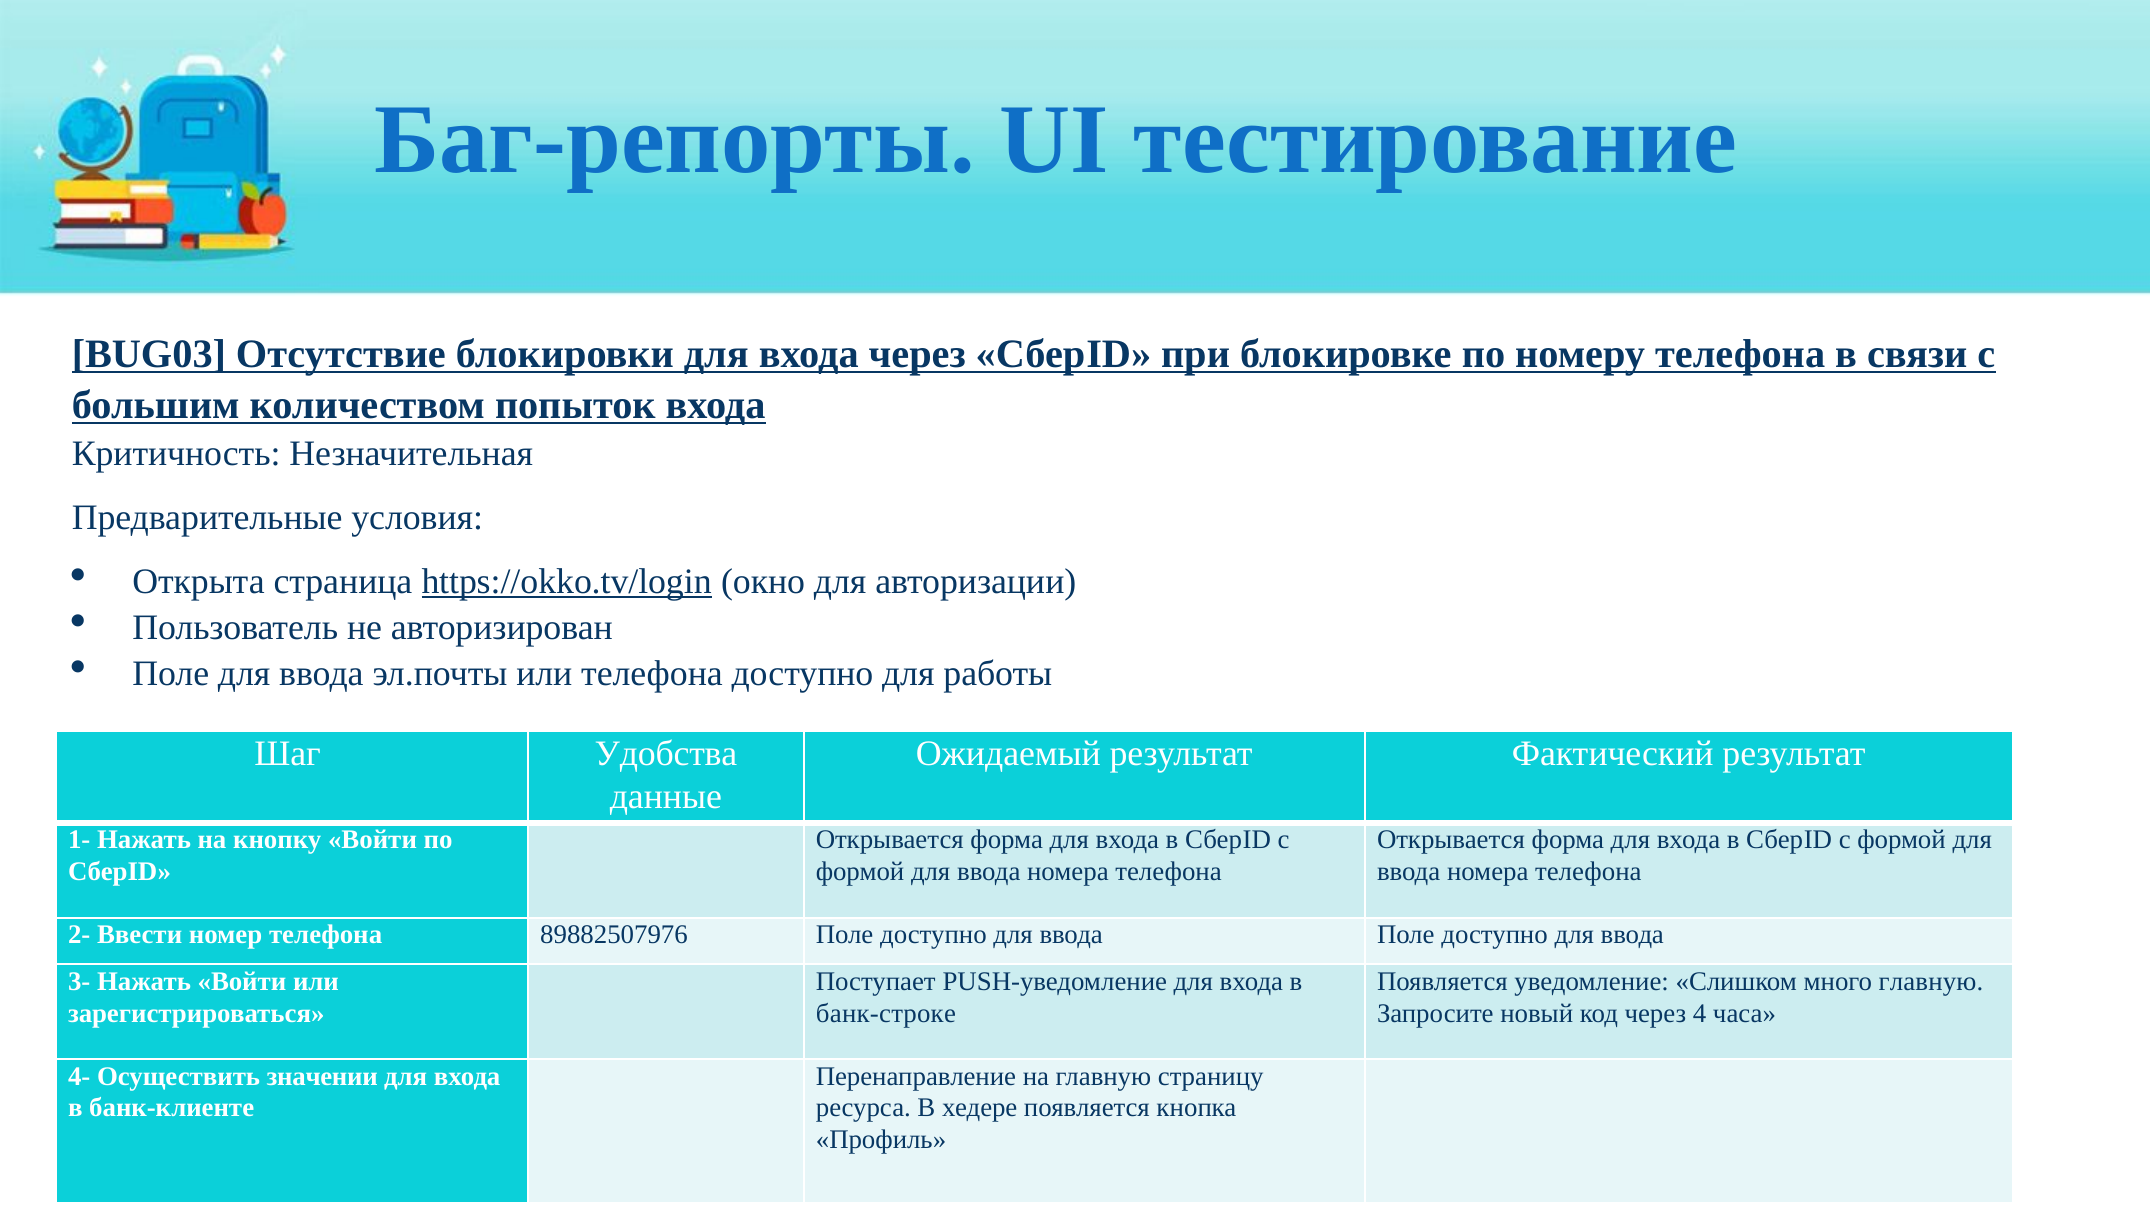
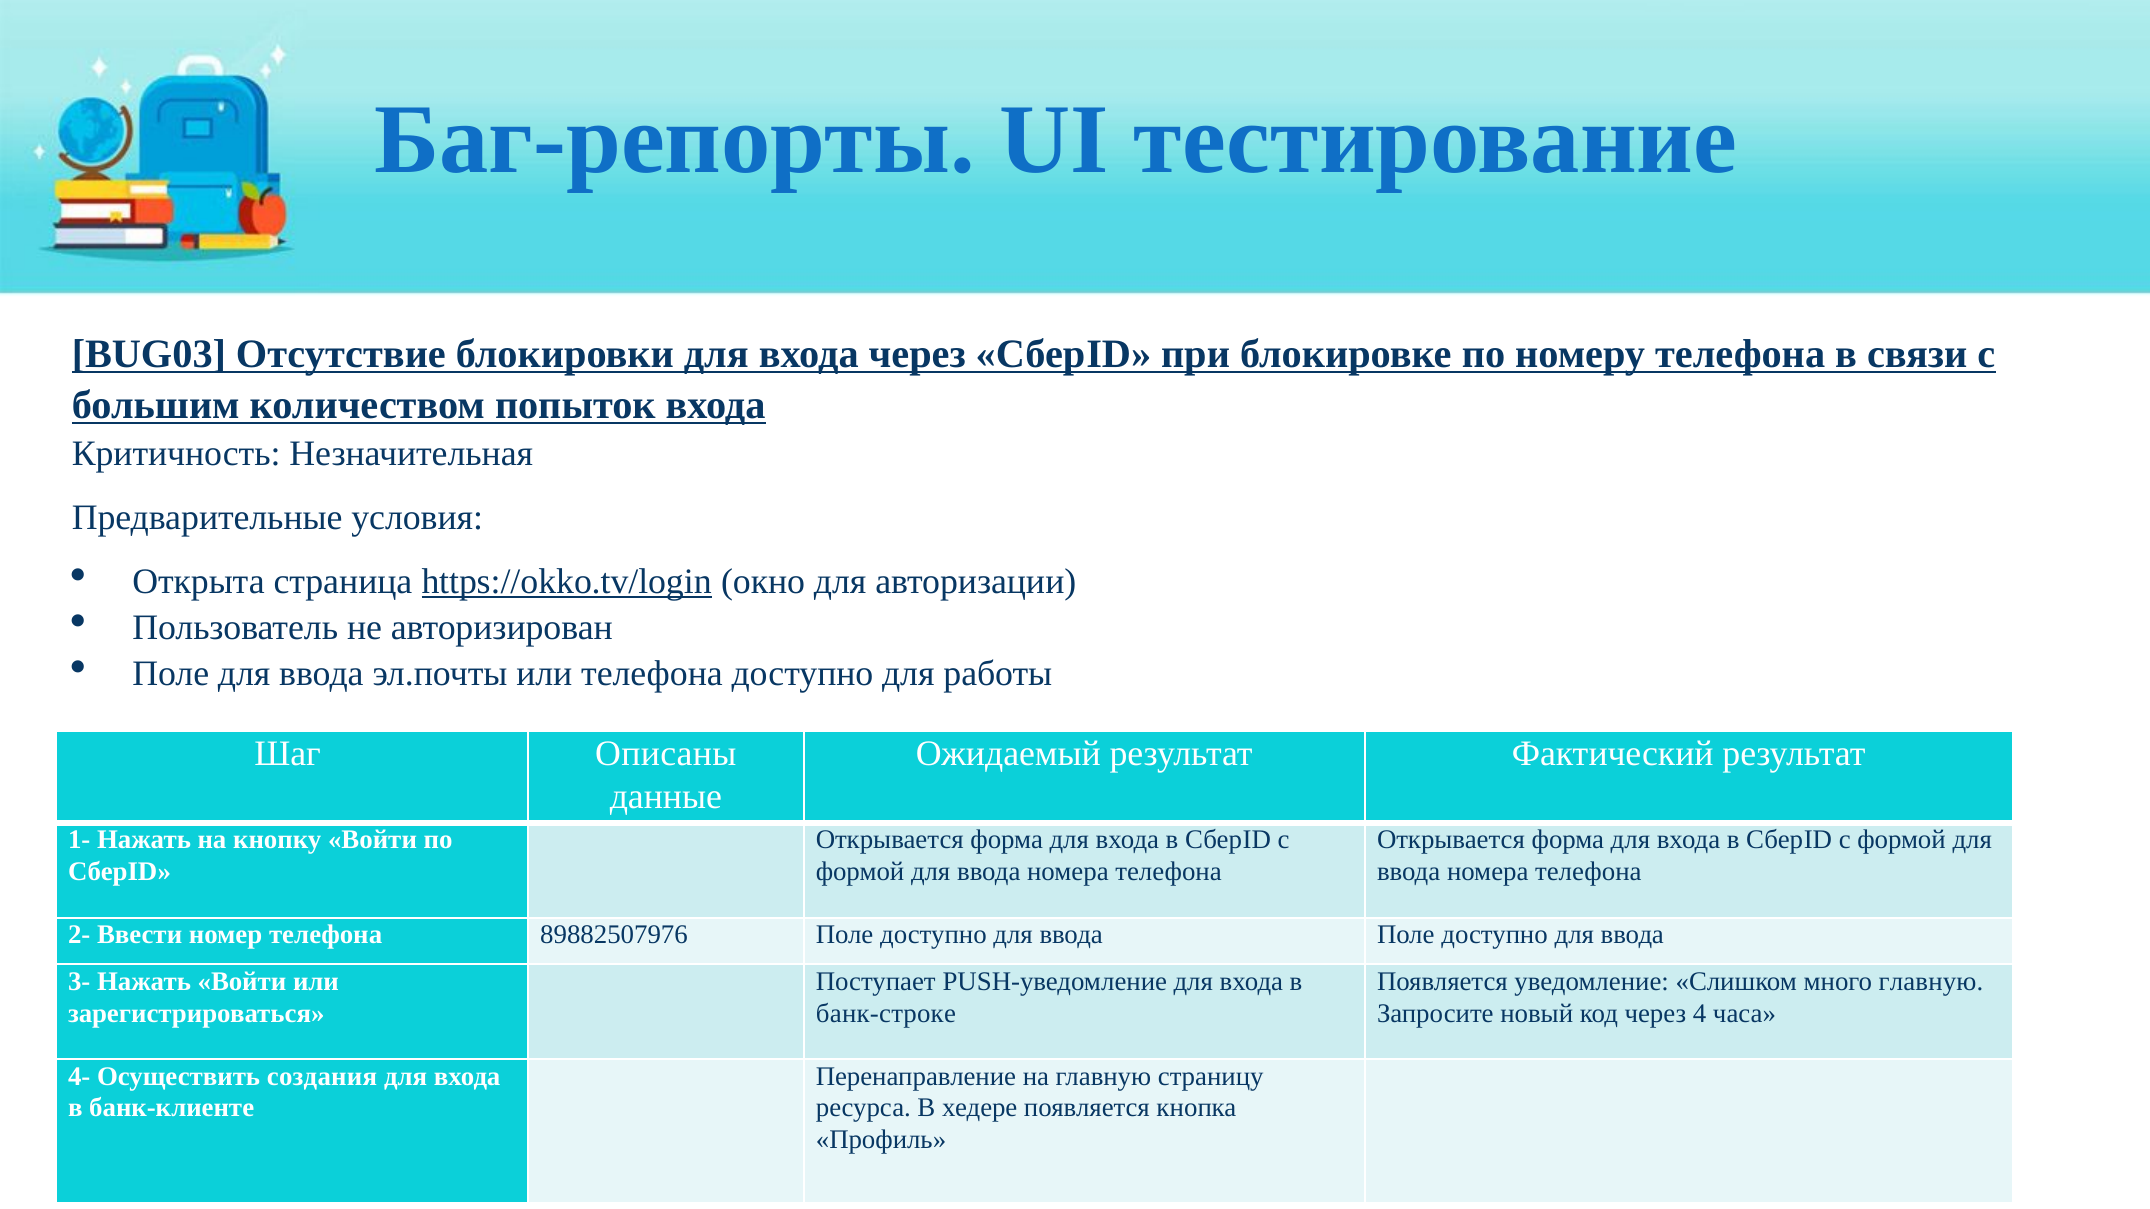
Удобства: Удобства -> Описаны (666, 754)
значении: значении -> создания (322, 1077)
